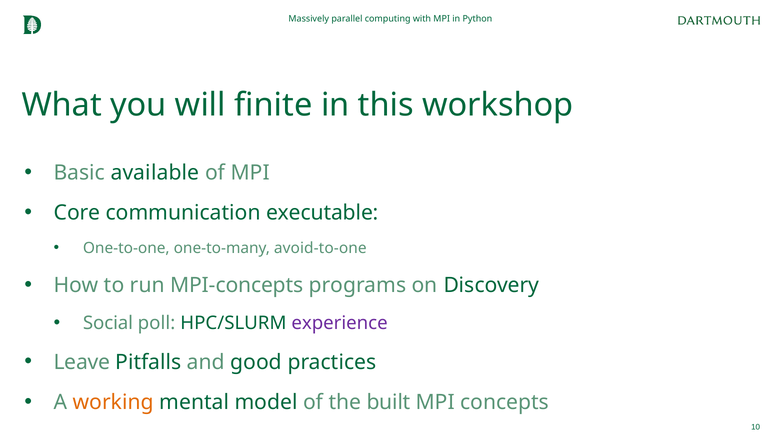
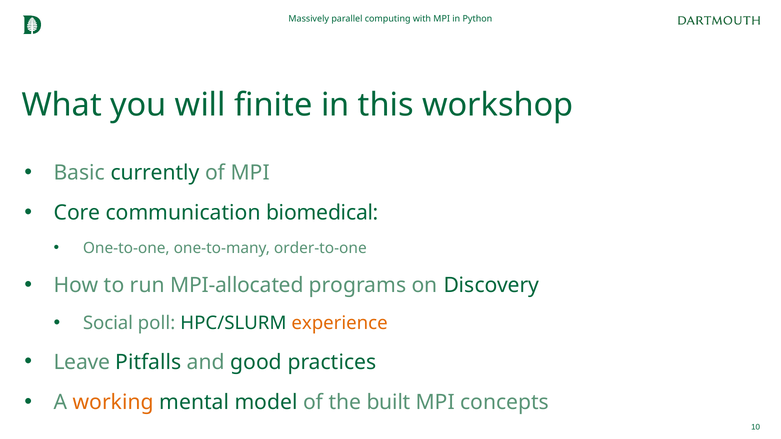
available: available -> currently (155, 173)
executable: executable -> biomedical (322, 213)
avoid-to-one: avoid-to-one -> order-to-one (320, 248)
MPI-concepts: MPI-concepts -> MPI-allocated (237, 285)
experience colour: purple -> orange (340, 323)
